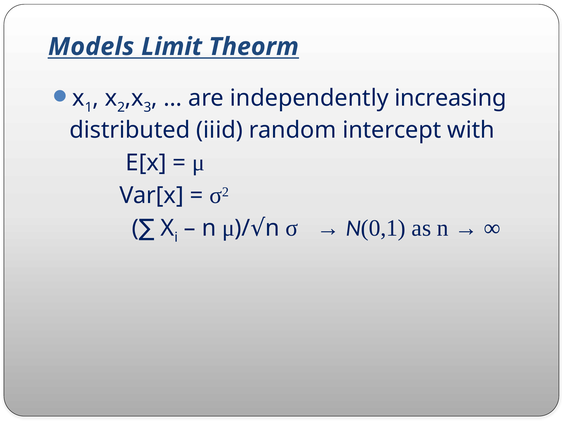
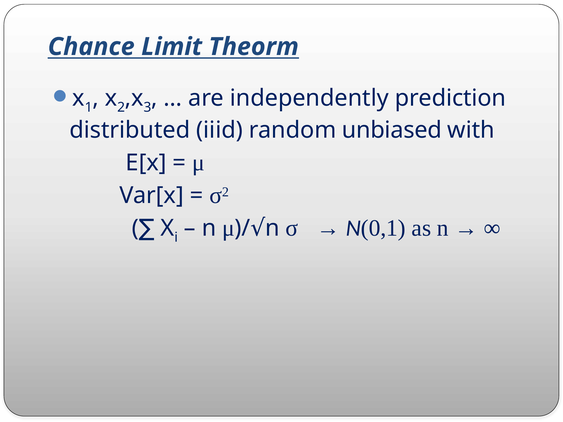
Models: Models -> Chance (91, 47)
increasing: increasing -> prediction (450, 98)
intercept: intercept -> unbiased (392, 130)
